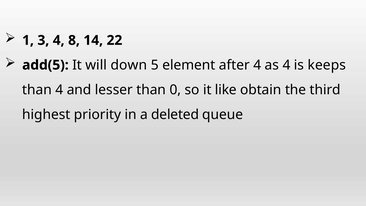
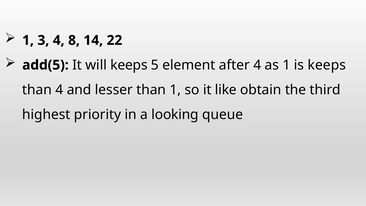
will down: down -> keeps (129, 65)
as 4: 4 -> 1 (286, 65)
than 0: 0 -> 1 (175, 90)
deleted: deleted -> looking (175, 114)
